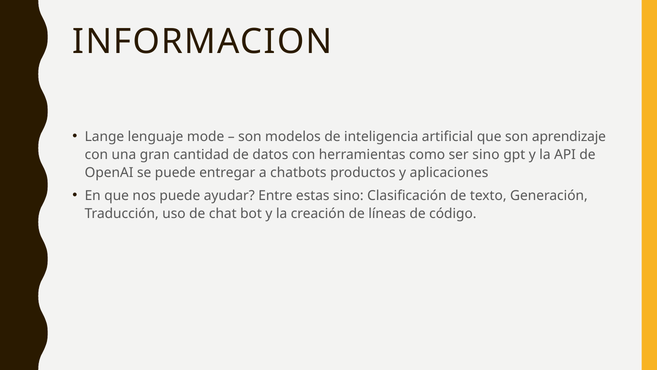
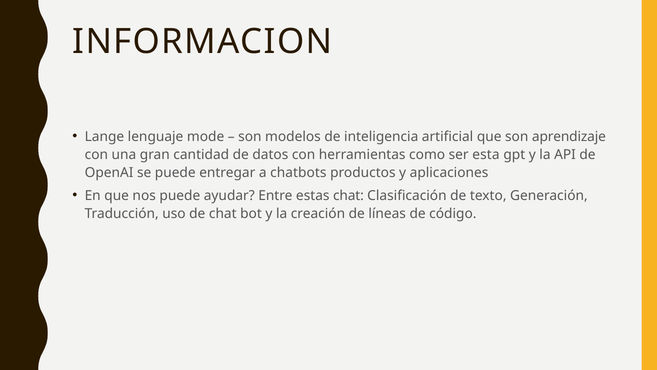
ser sino: sino -> esta (486, 155)
estas sino: sino -> chat (348, 195)
